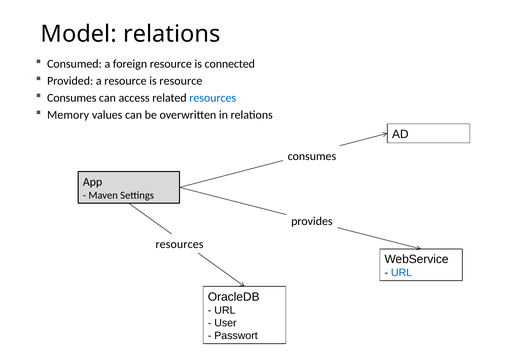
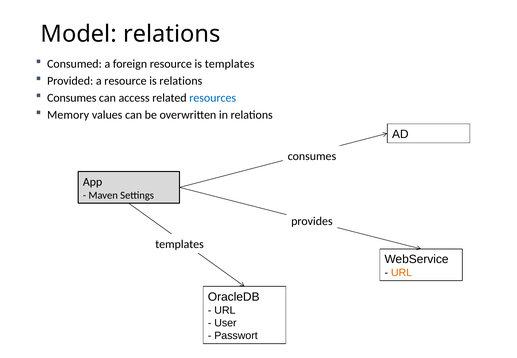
is connected: connected -> templates (230, 64)
is resource: resource -> relations (181, 81)
resources: resources -> templates (180, 244)
URL colour: blue -> orange (402, 273)
